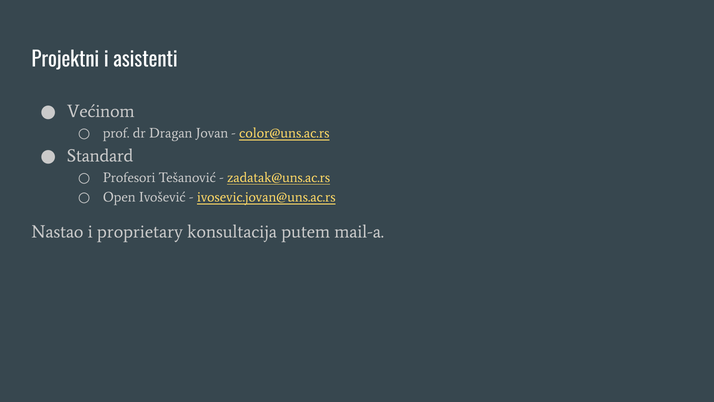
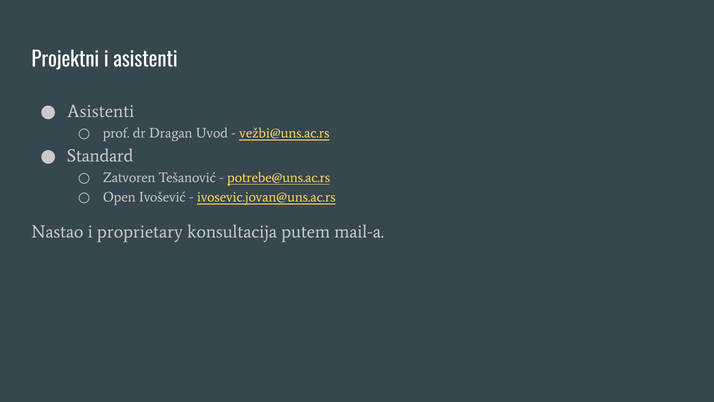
Većinom: Većinom -> Asistenti (101, 111)
Jovan: Jovan -> Uvod (212, 133)
color@uns.ac.rs: color@uns.ac.rs -> vežbi@uns.ac.rs (284, 133)
Profesori: Profesori -> Zatvoren (129, 178)
zadatak@uns.ac.rs: zadatak@uns.ac.rs -> potrebe@uns.ac.rs (279, 178)
